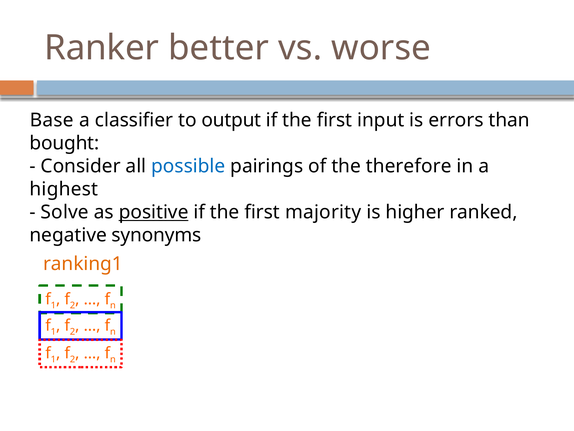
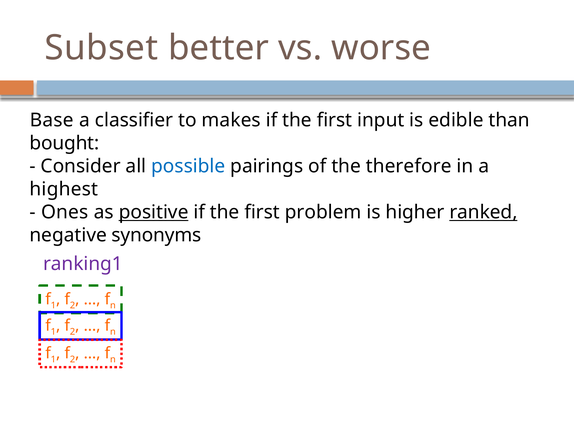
Ranker: Ranker -> Subset (101, 48)
output: output -> makes (231, 120)
errors: errors -> edible (456, 120)
Solve: Solve -> Ones (65, 212)
majority: majority -> problem (323, 212)
ranked underline: none -> present (483, 212)
ranking1 colour: orange -> purple (83, 264)
